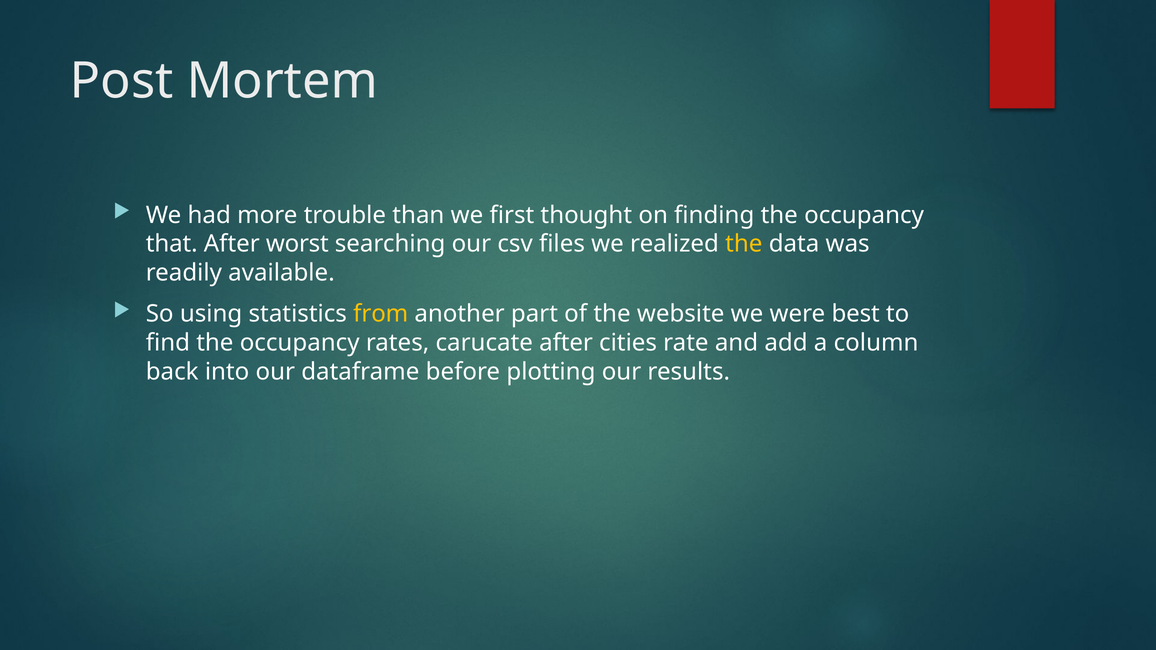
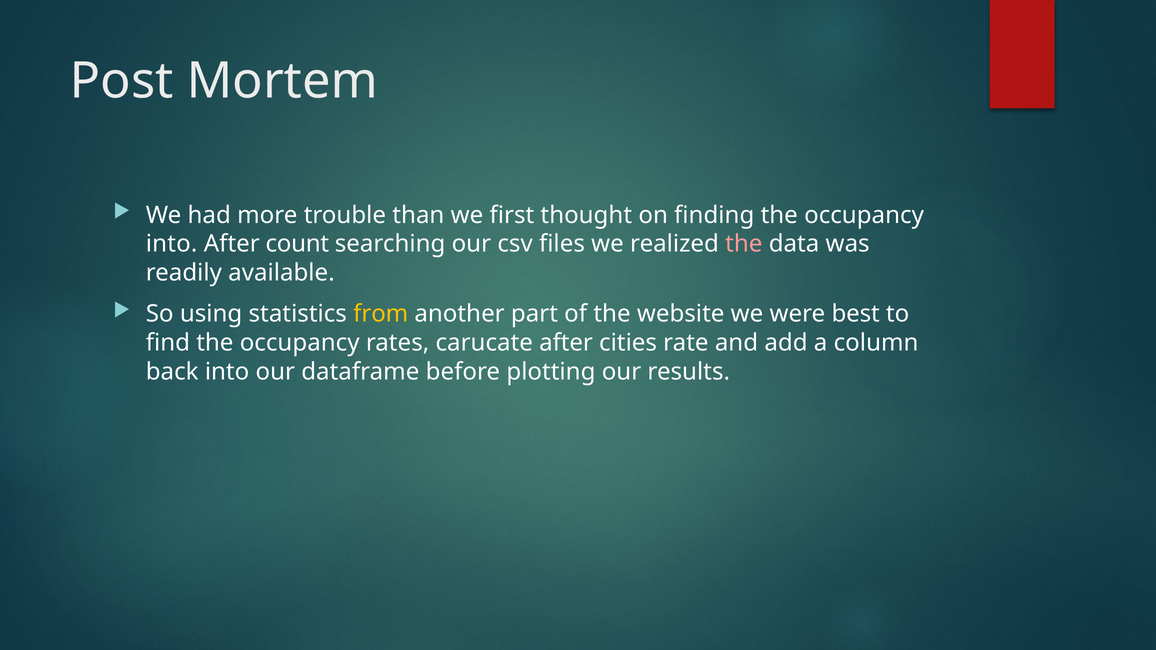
that: that -> into (172, 244)
worst: worst -> count (297, 244)
the colour: yellow -> pink (744, 244)
